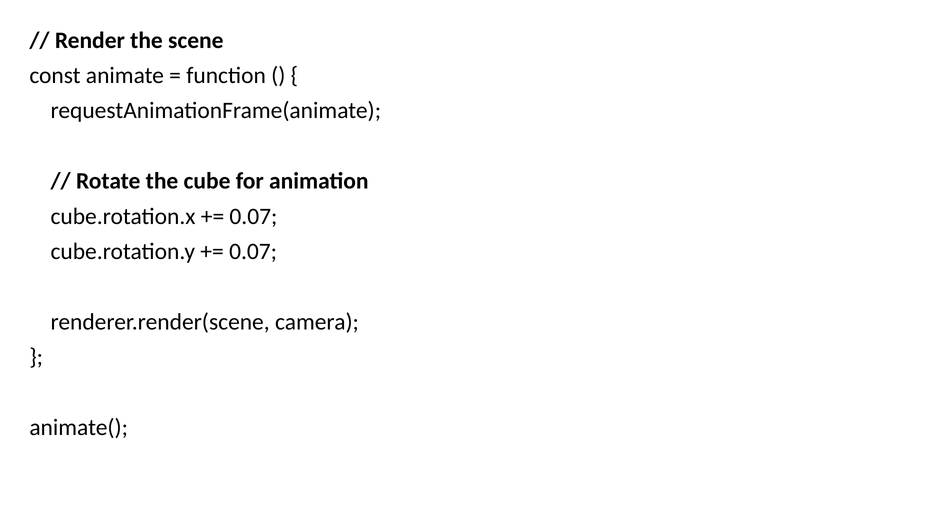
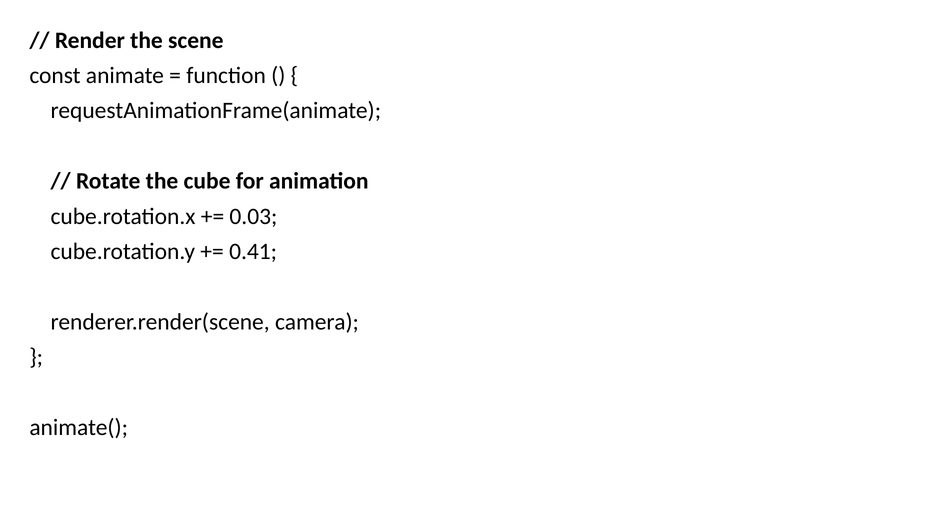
0.07: 0.07 -> 0.03 (253, 216)
0.07: 0.07 -> 0.41 (253, 251)
